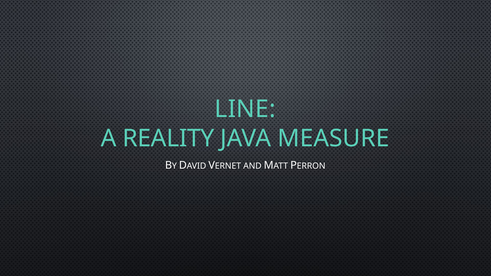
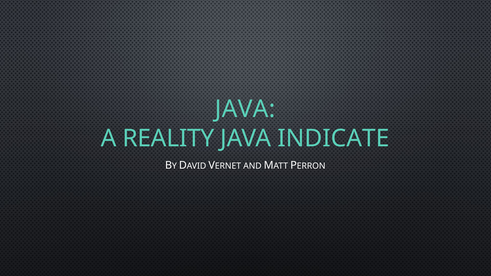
LINE: LINE -> JAVA (245, 109)
MEASURE: MEASURE -> INDICATE (333, 139)
